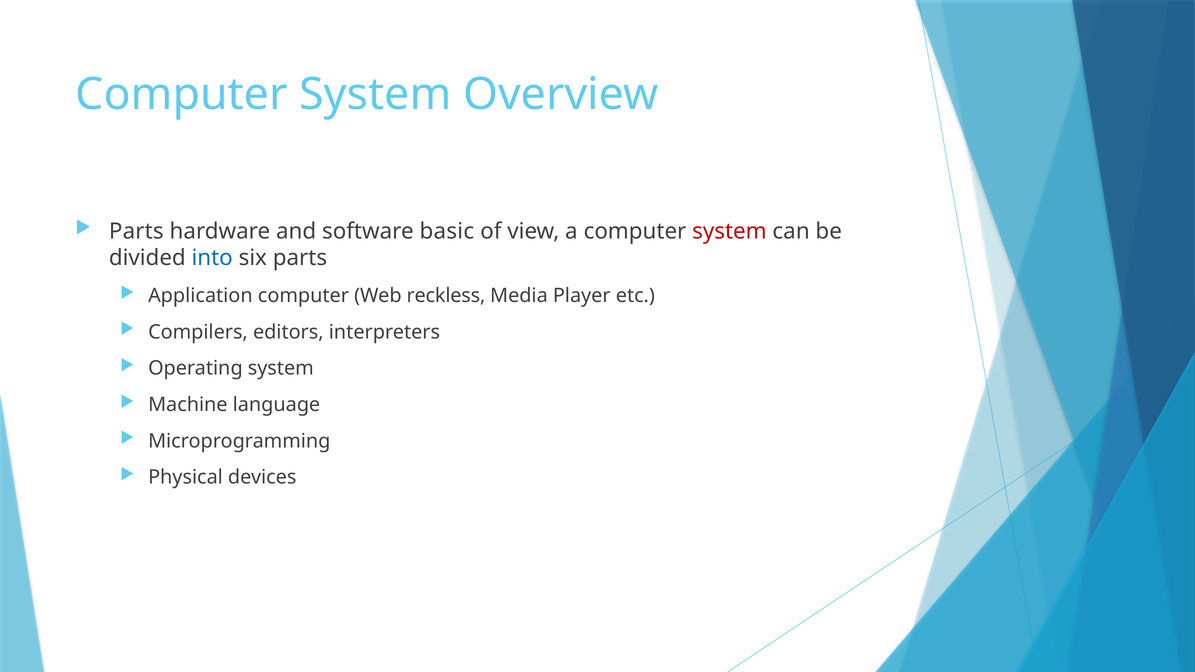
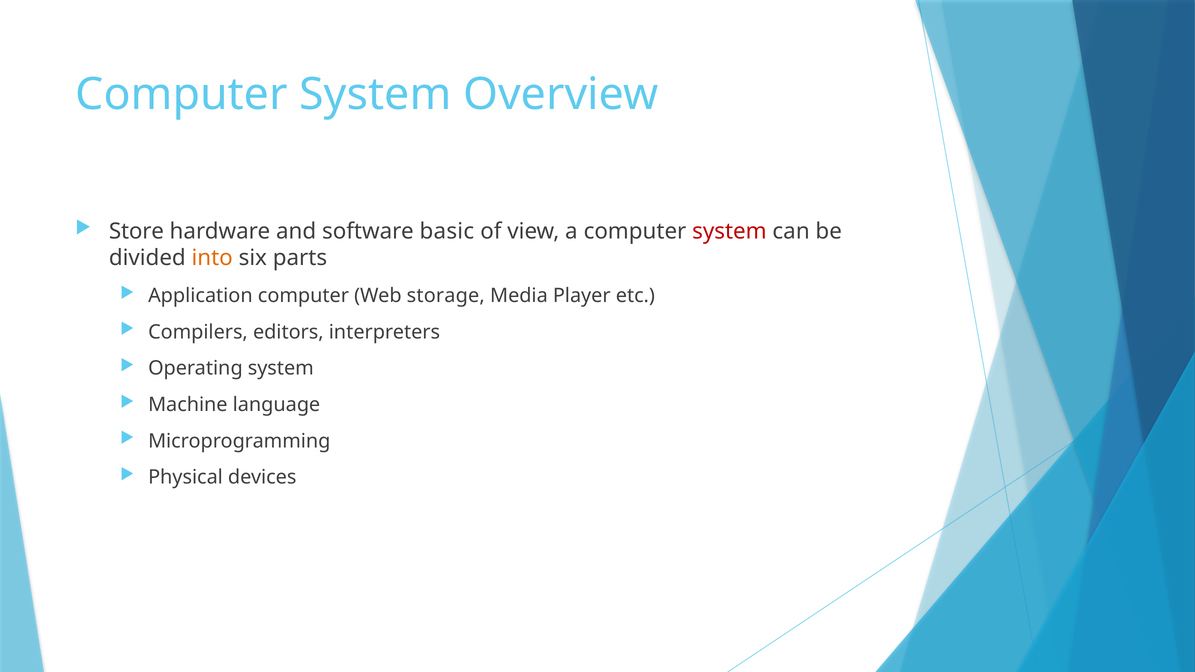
Parts: Parts -> Store (136, 231)
into colour: blue -> orange (212, 258)
reckless: reckless -> storage (446, 296)
